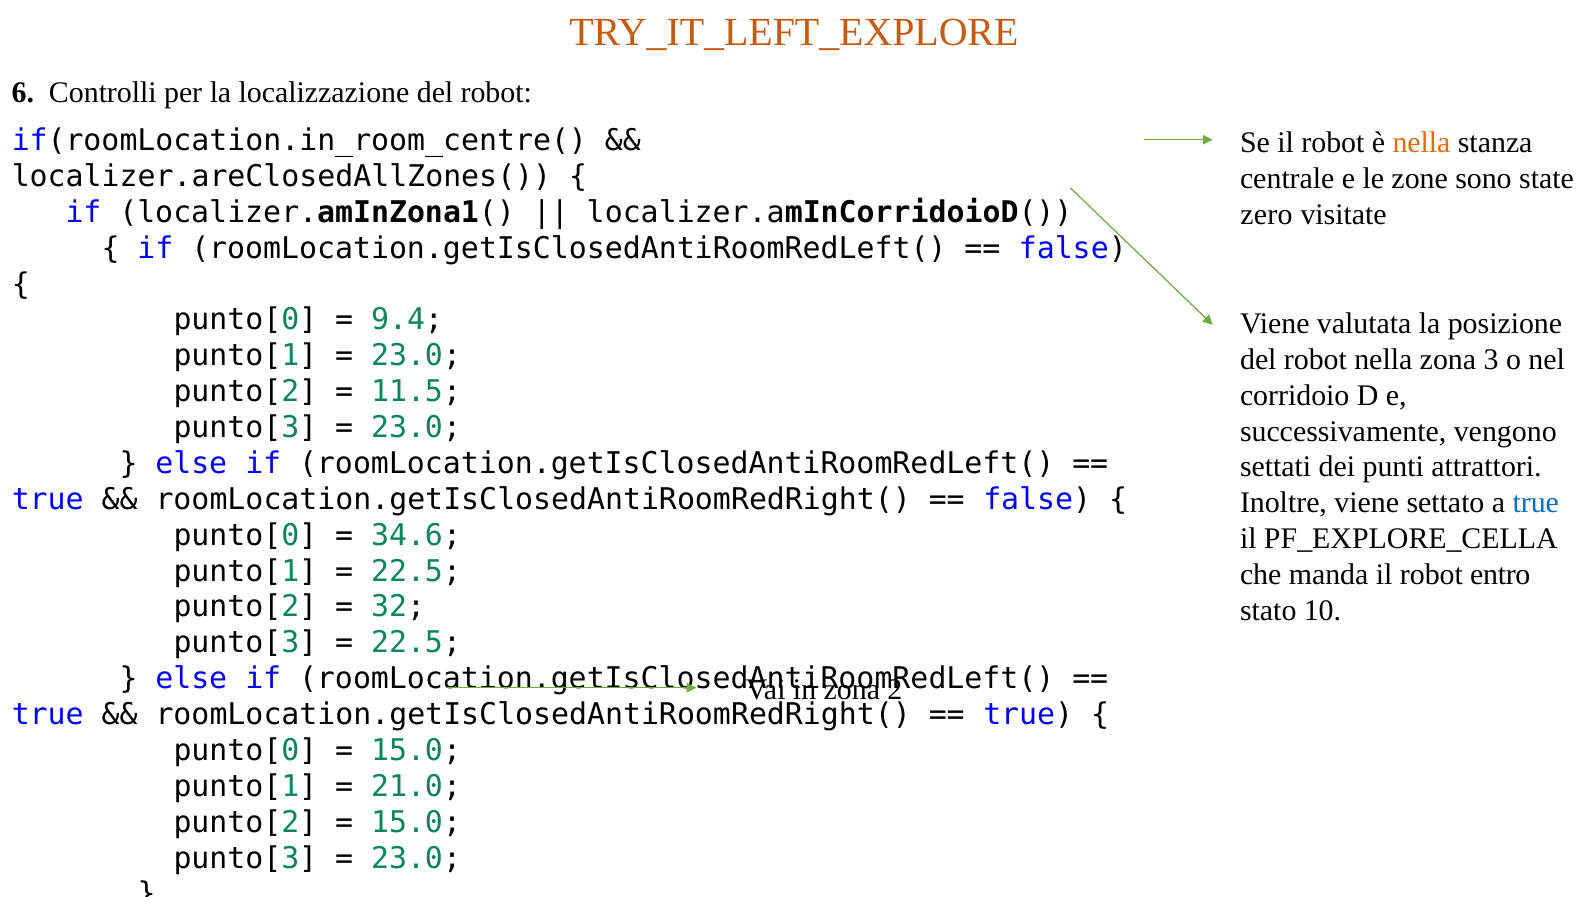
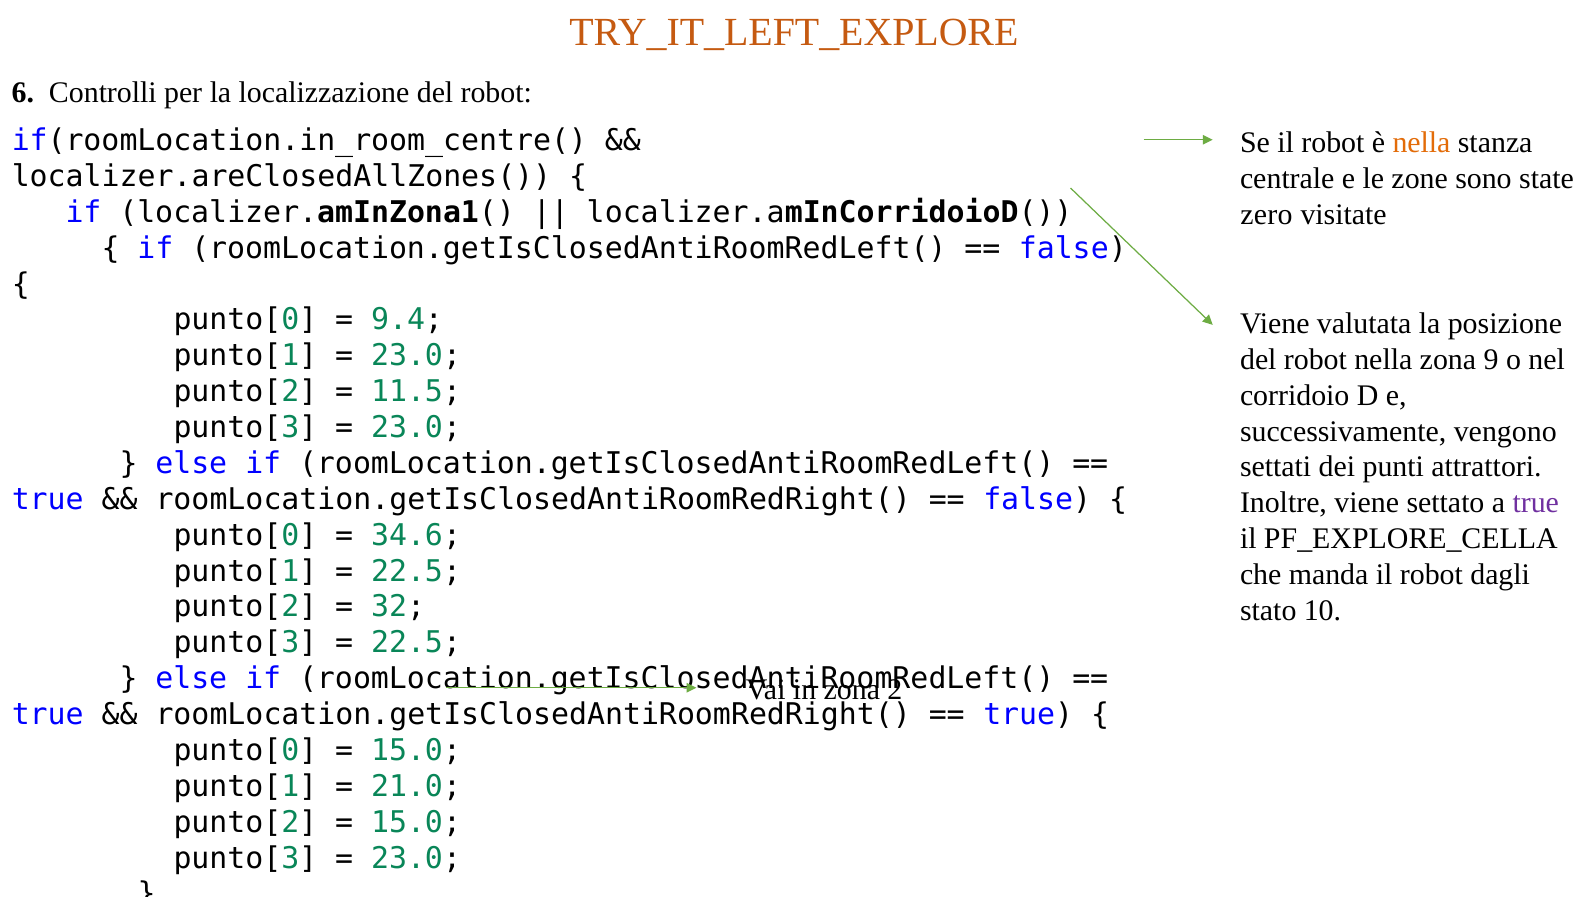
3: 3 -> 9 (1491, 359)
true colour: blue -> purple (1536, 503)
entro: entro -> dagli (1500, 574)
